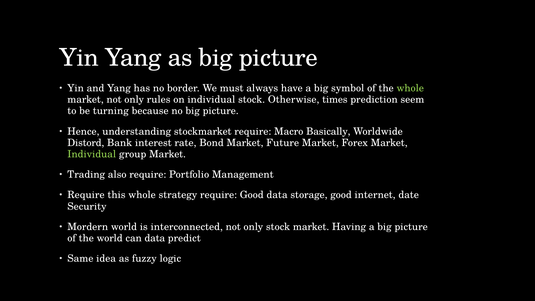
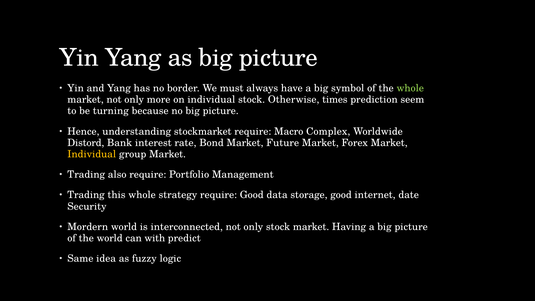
rules: rules -> more (159, 100)
Basically: Basically -> Complex (328, 131)
Individual colour: light green -> yellow (92, 154)
Require: Require -> Trading (86, 195)
can data: data -> with (155, 238)
